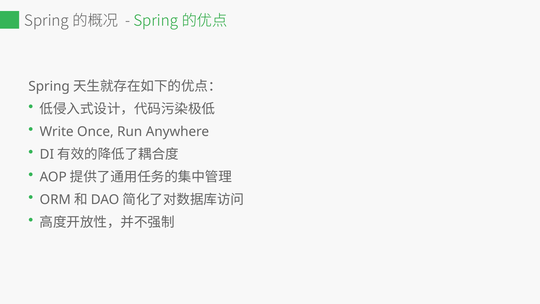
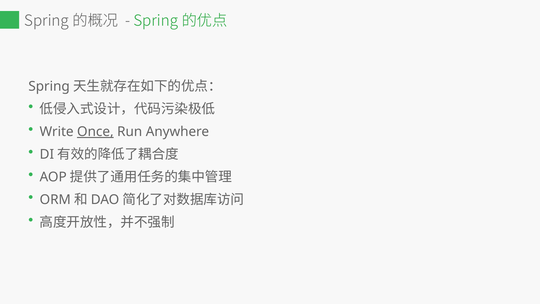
Once underline: none -> present (95, 132)
